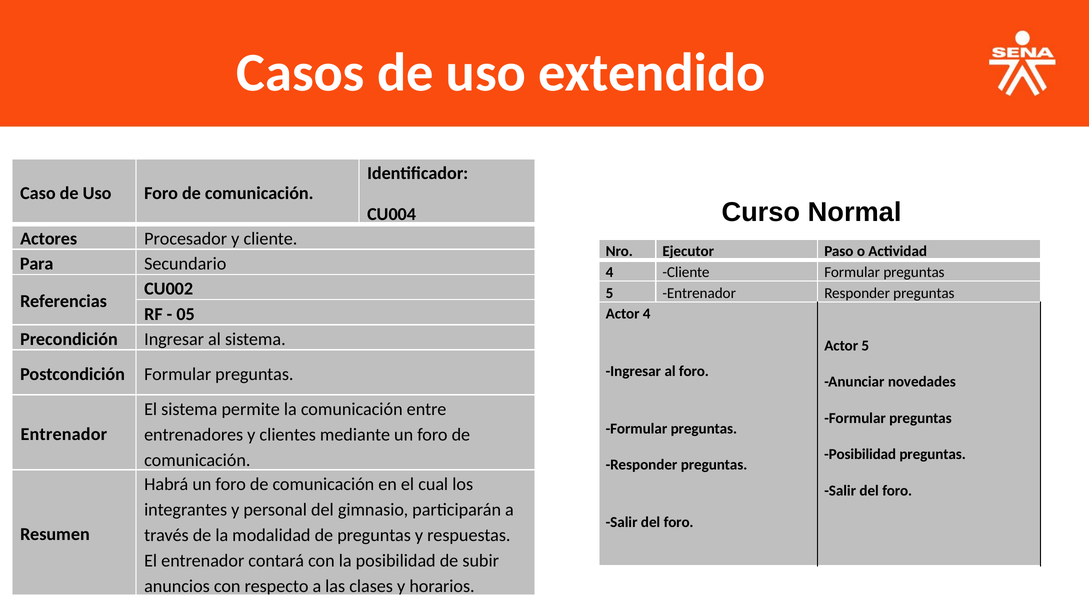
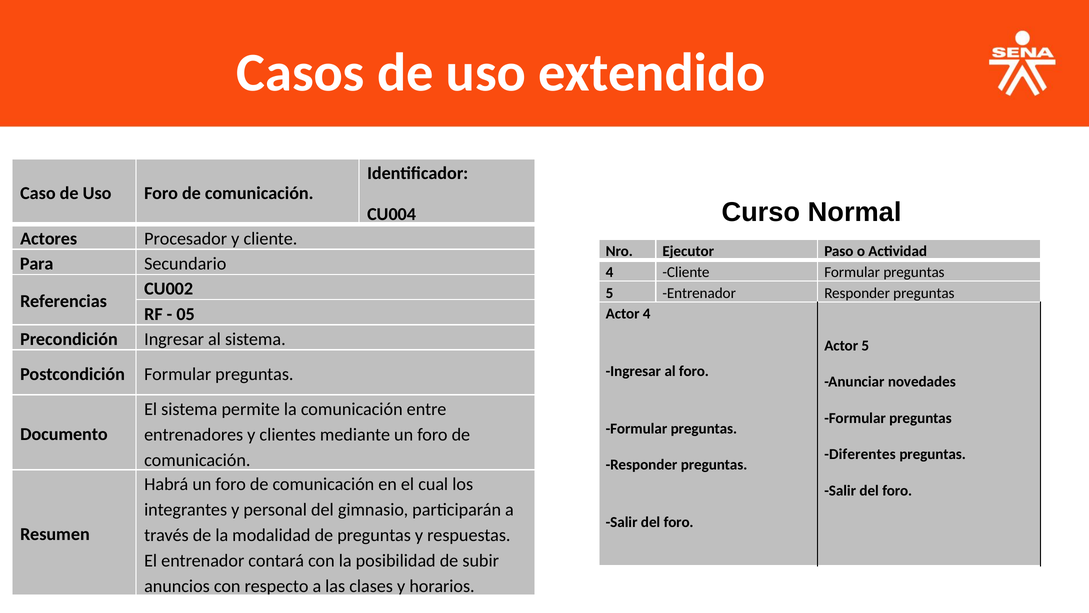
Entrenador: Entrenador -> Documento (64, 434)
Posibilidad: Posibilidad -> Diferentes (860, 454)
